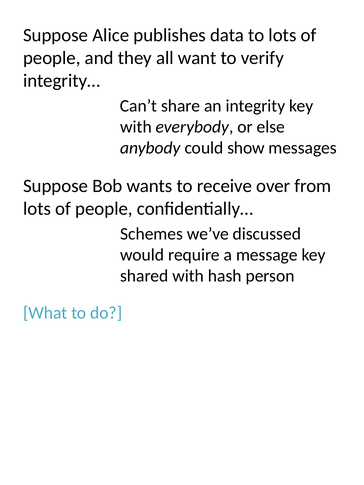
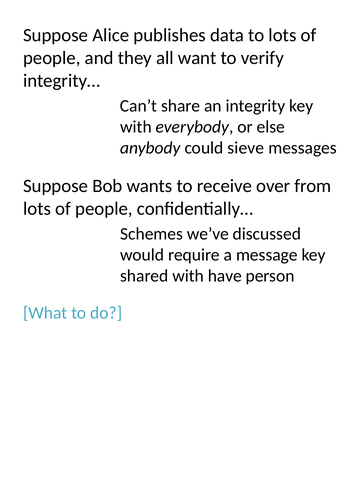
show: show -> sieve (246, 148)
hash: hash -> have (225, 276)
